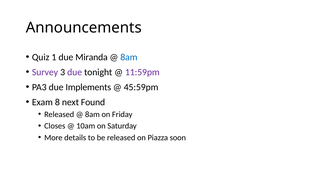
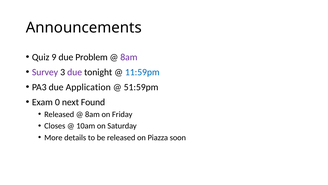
1: 1 -> 9 (54, 57)
Miranda: Miranda -> Problem (92, 57)
8am colour: blue -> purple (129, 57)
11:59pm colour: purple -> blue (142, 72)
Implements: Implements -> Application (88, 87)
45:59pm: 45:59pm -> 51:59pm (141, 87)
8: 8 -> 0 (57, 102)
